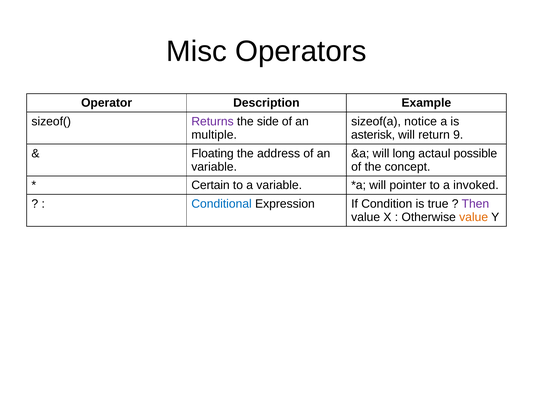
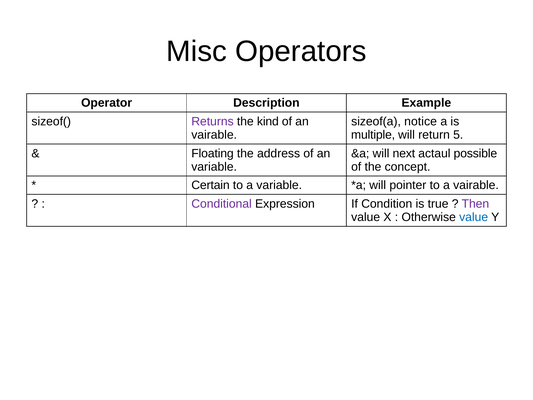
side: side -> kind (268, 121)
multiple: multiple -> vairable (214, 135)
asterisk: asterisk -> multiple (373, 135)
9: 9 -> 5 (458, 135)
long: long -> next (404, 153)
a invoked: invoked -> vairable (476, 185)
Conditional colour: blue -> purple (222, 204)
value colour: orange -> blue (474, 217)
